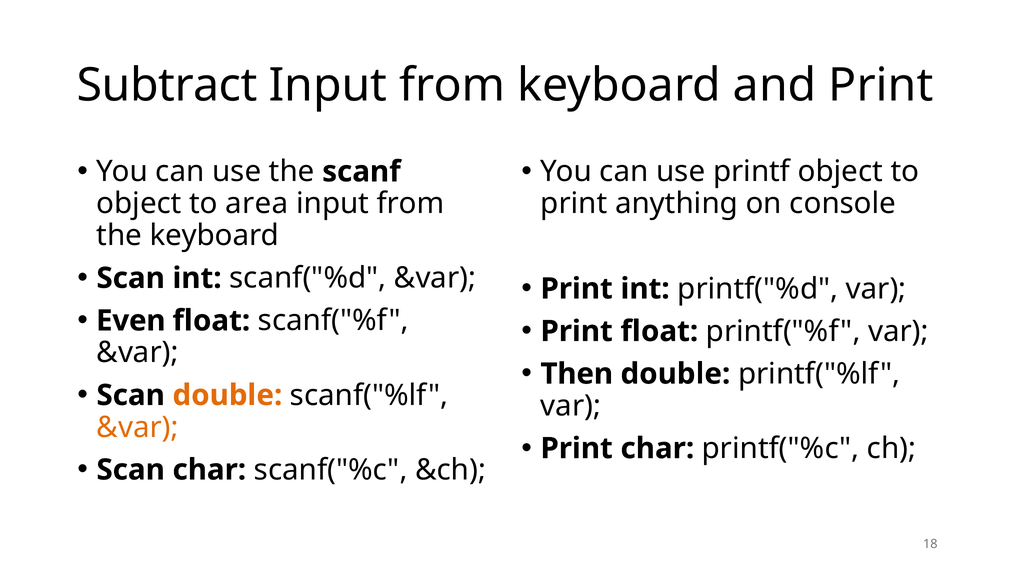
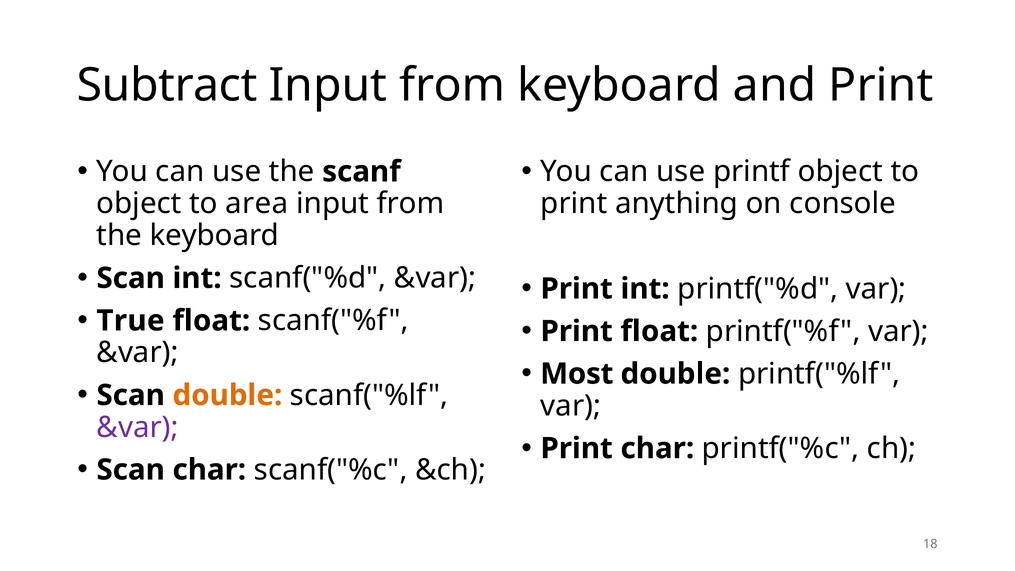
Even: Even -> True (130, 321)
Then: Then -> Most (577, 374)
&var colour: orange -> purple (138, 427)
